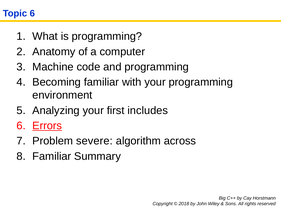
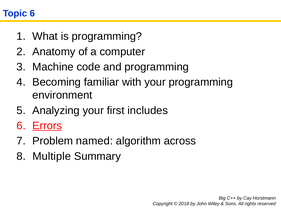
severe: severe -> named (94, 141)
Familiar: Familiar -> Multiple (52, 157)
